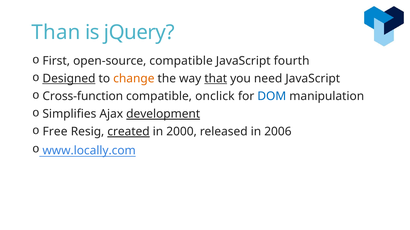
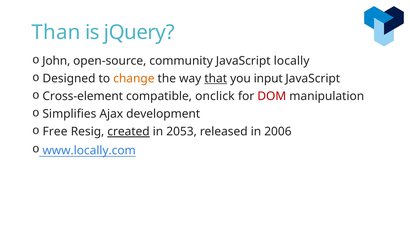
First: First -> John (56, 61)
open-source compatible: compatible -> community (181, 61)
fourth: fourth -> locally (292, 61)
Designed underline: present -> none (69, 79)
need: need -> input (268, 79)
Cross-function: Cross-function -> Cross-element (83, 97)
DOM colour: blue -> red (272, 97)
development underline: present -> none (163, 114)
2000: 2000 -> 2053 (182, 132)
